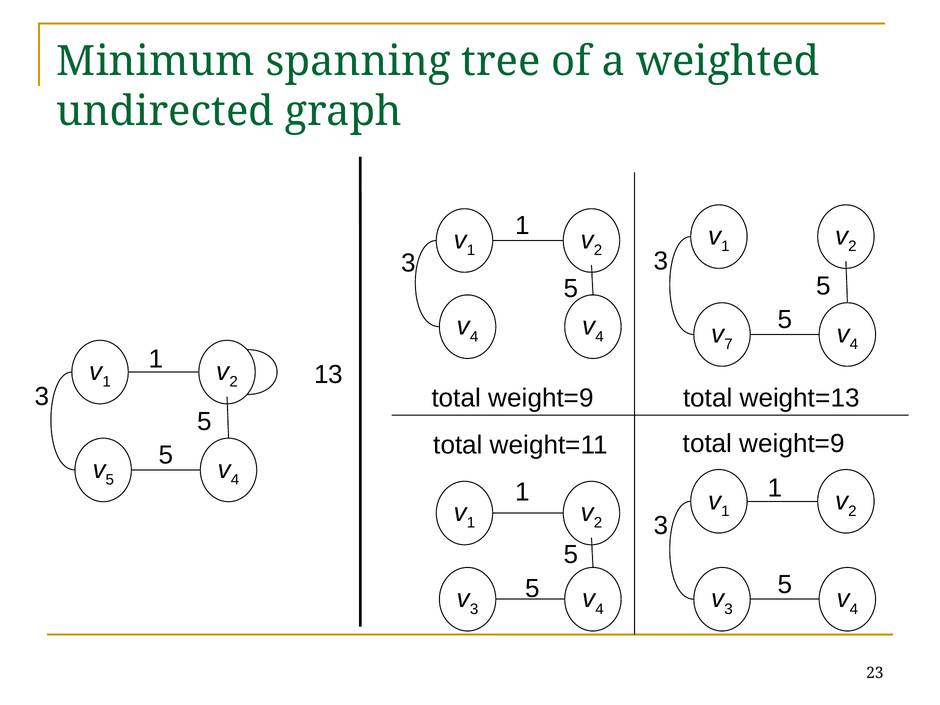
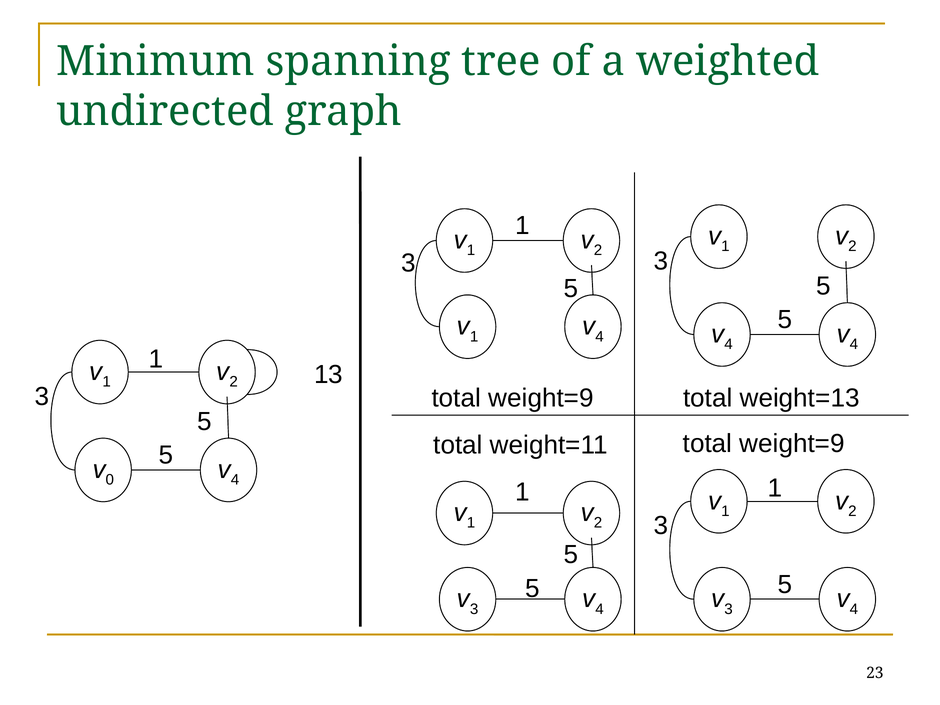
4: 4 -> 1 (474, 337)
7: 7 -> 4 (729, 344)
5: 5 -> 0 (110, 480)
